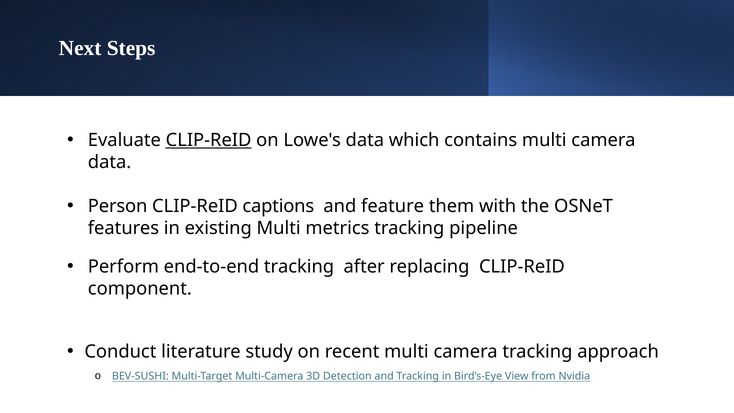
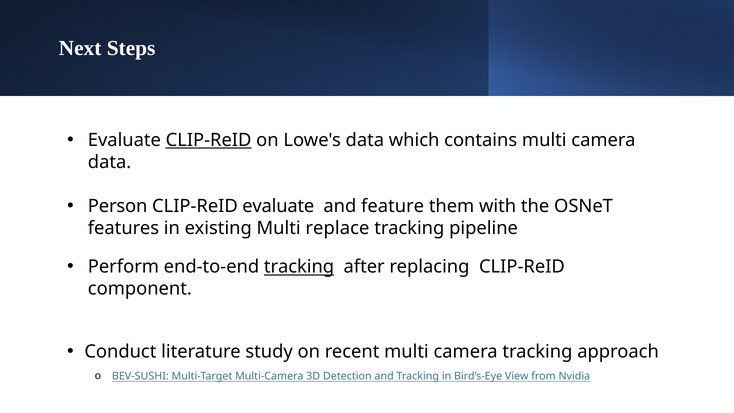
CLIP-ReID captions: captions -> evaluate (278, 206)
metrics: metrics -> replace (337, 228)
tracking underline: none -> present (299, 267)
